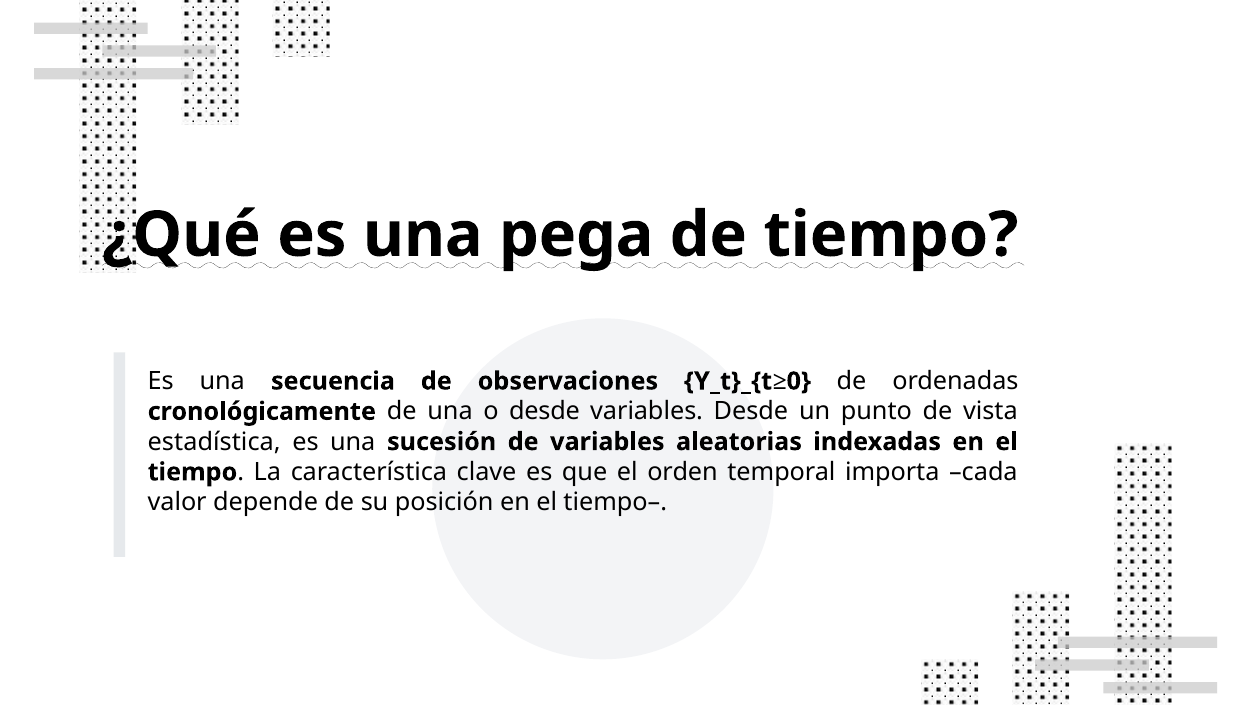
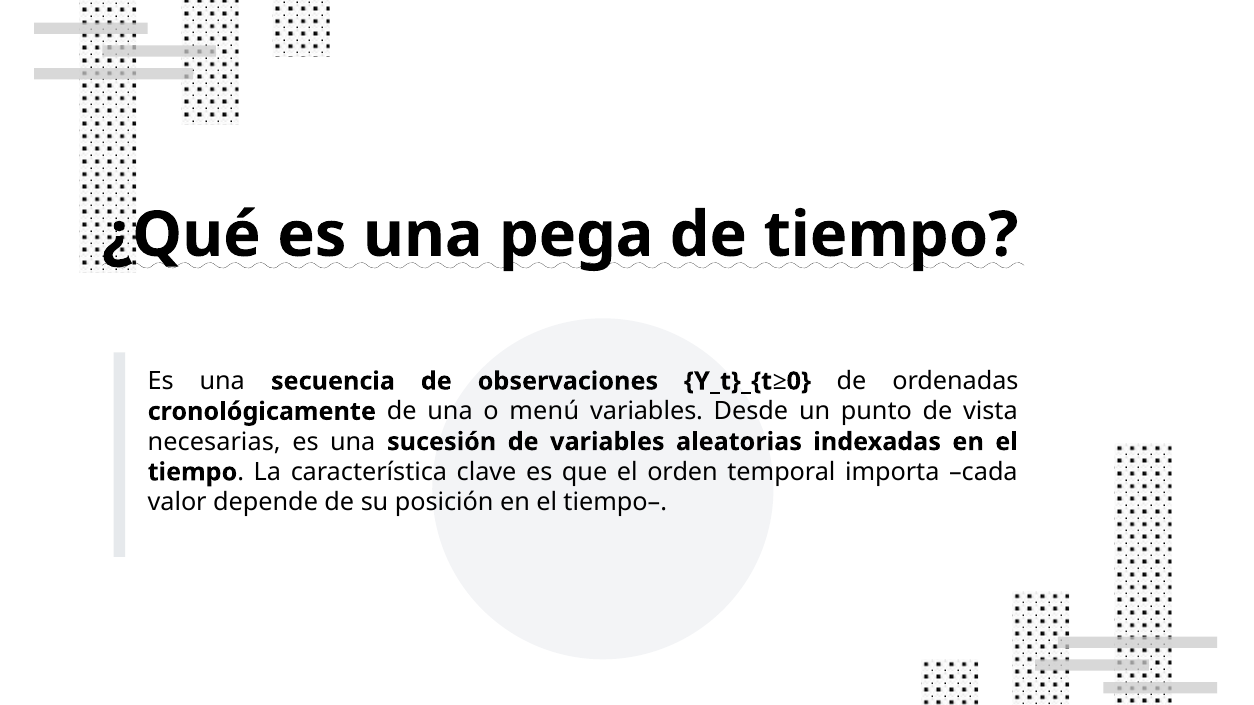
o desde: desde -> menú (544, 412)
estadística: estadística -> necesarias (214, 442)
